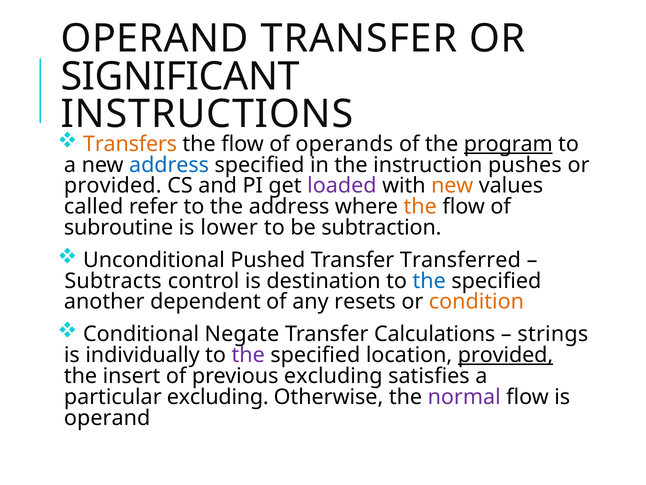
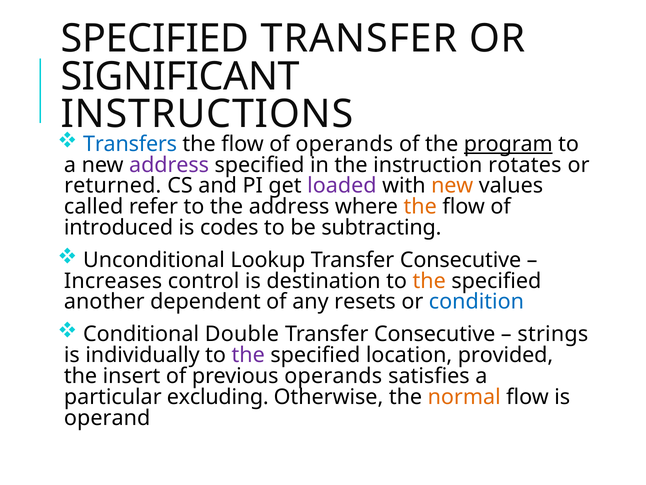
OPERAND: OPERAND -> SPECIFIED (155, 39)
Transfers colour: orange -> blue (130, 144)
address colour: blue -> purple (169, 165)
pushes: pushes -> rotates (525, 165)
provided: provided -> returned (113, 186)
subroutine: subroutine -> introduced (119, 228)
lower: lower -> codes (229, 228)
subtraction: subtraction -> subtracting (381, 228)
Pushed: Pushed -> Lookup (268, 260)
Transferred: Transferred -> Consecutive (461, 260)
Subtracts: Subtracts -> Increases (113, 281)
the colour: blue -> orange (429, 281)
condition colour: orange -> blue (476, 302)
Negate: Negate -> Double (242, 334)
Calculations: Calculations -> Consecutive (435, 334)
provided underline: present -> none (505, 355)
previous excluding: excluding -> operands (333, 376)
normal colour: purple -> orange (464, 397)
